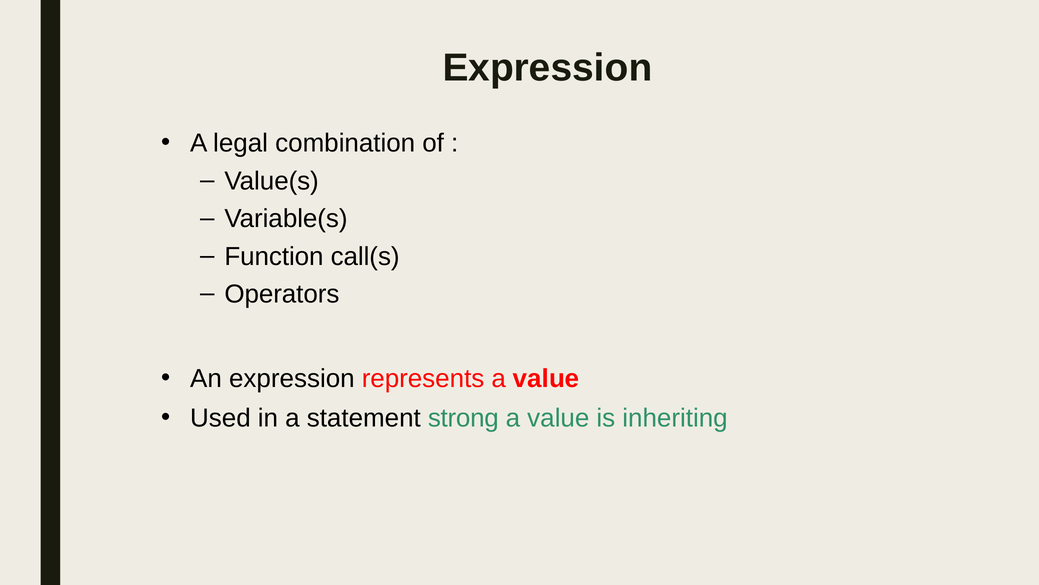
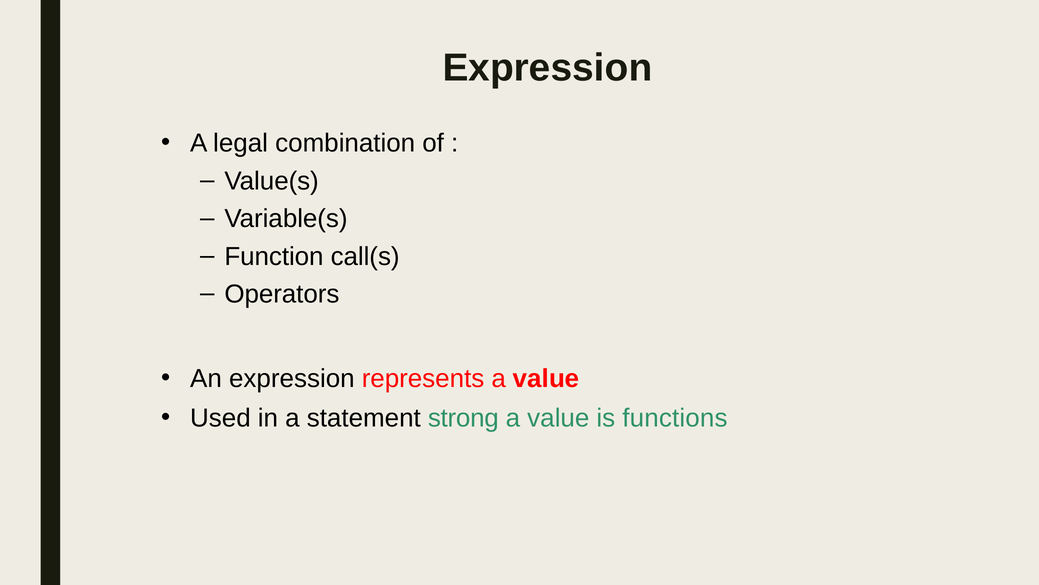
inheriting: inheriting -> functions (675, 418)
